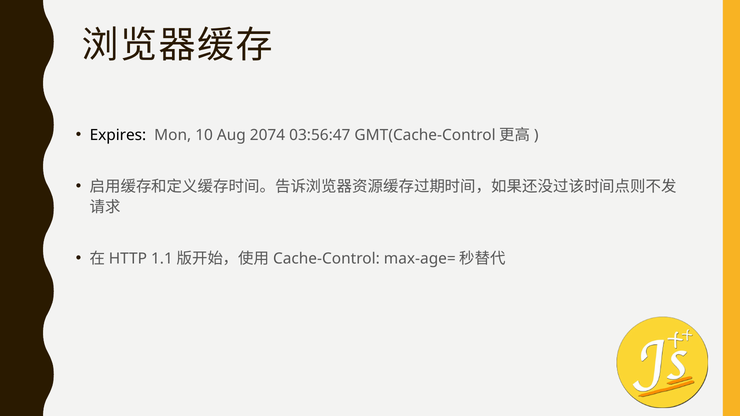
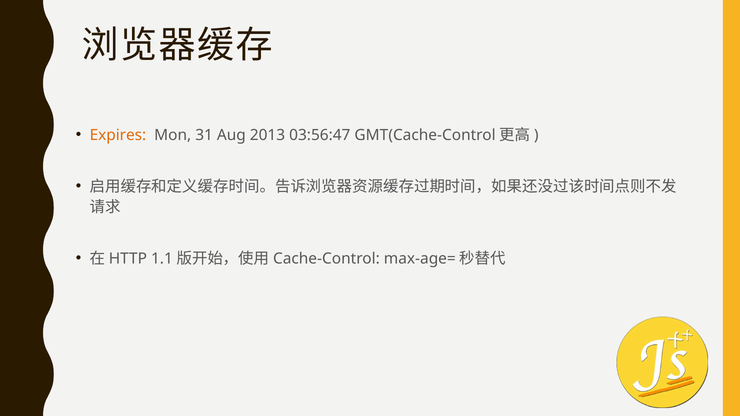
Expires colour: black -> orange (118, 135)
10: 10 -> 31 (204, 135)
2074: 2074 -> 2013 (267, 135)
